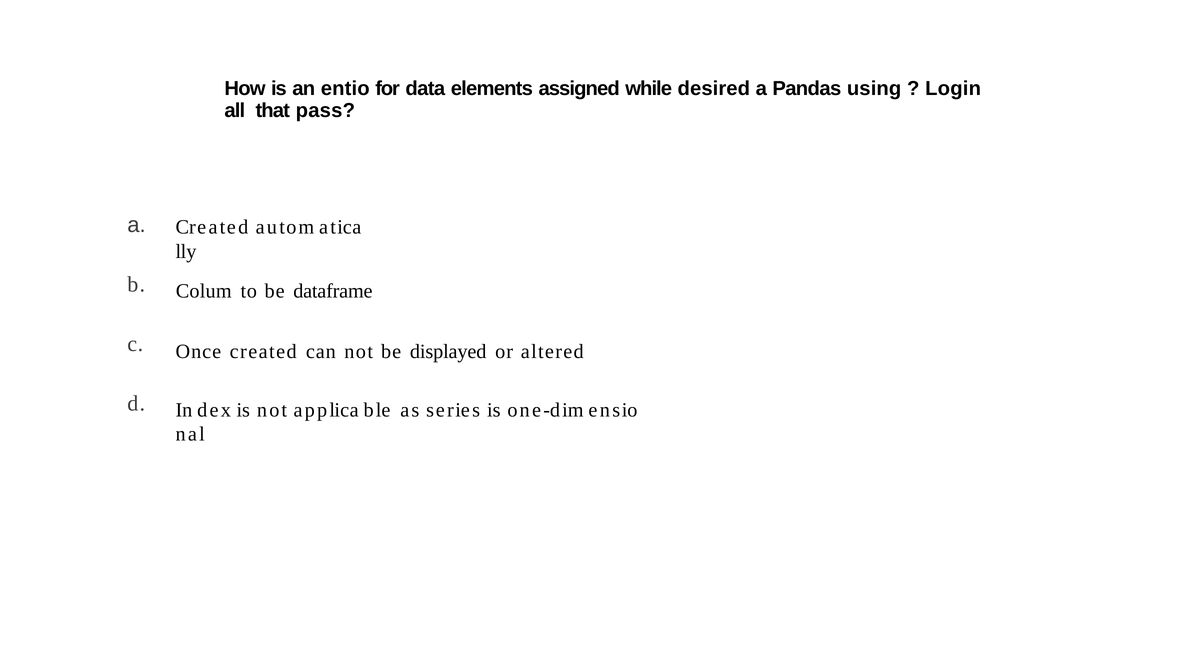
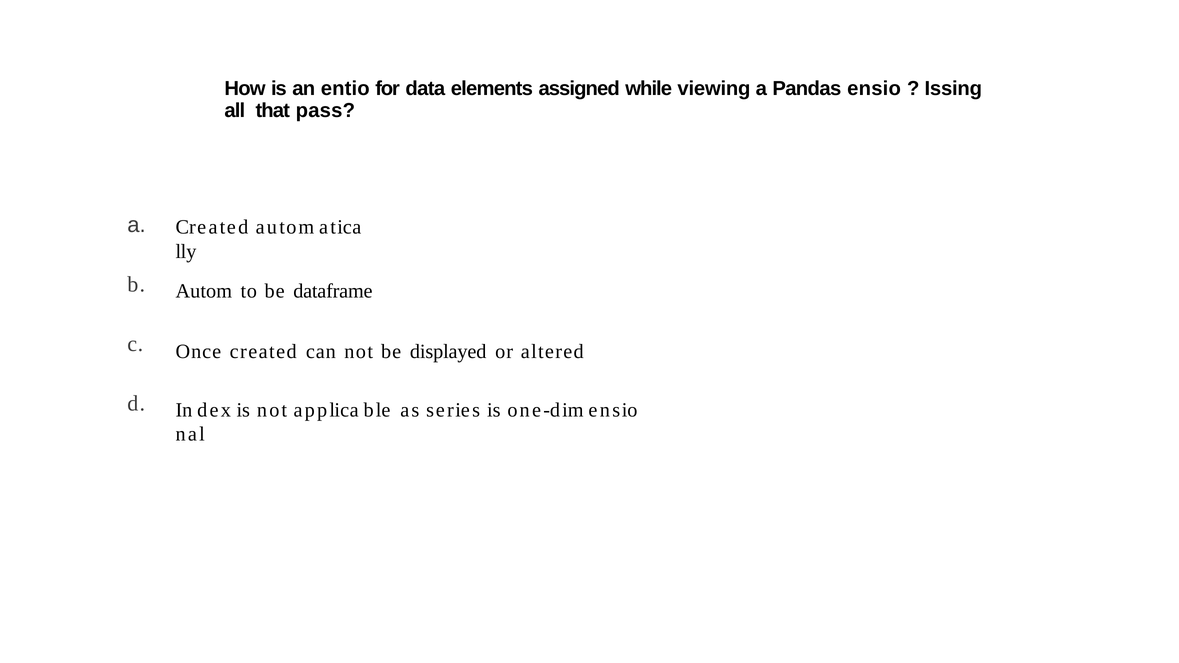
desired: desired -> viewing (714, 89)
Pandas using: using -> ensio (874, 89)
Login: Login -> Issing (953, 89)
Colum: Colum -> Autom (204, 291)
